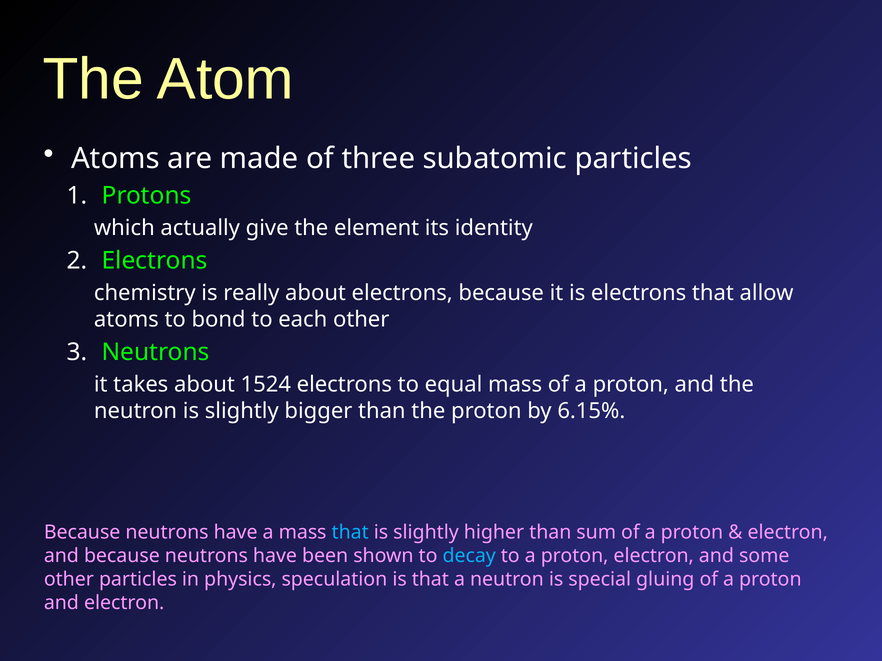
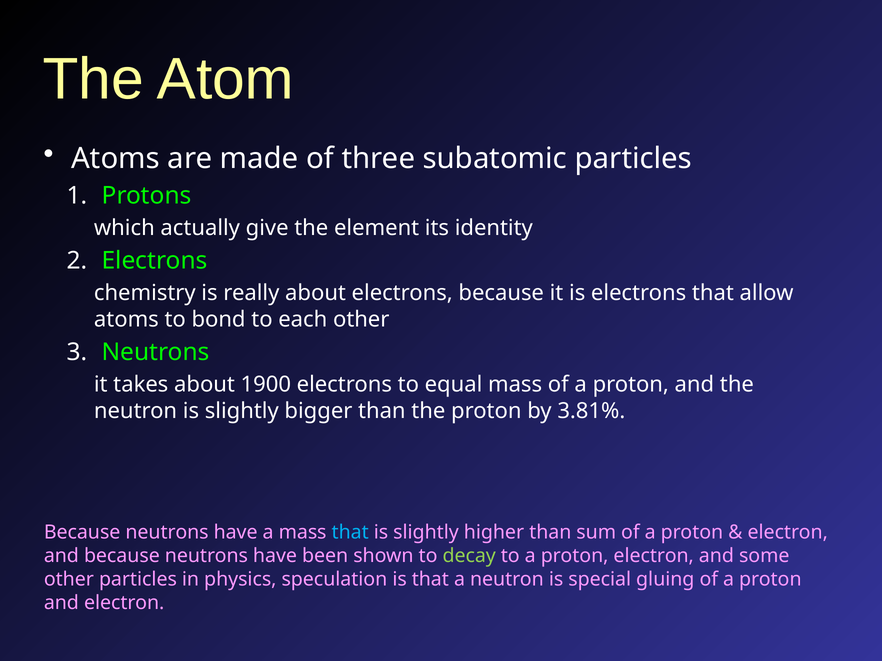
1524: 1524 -> 1900 (266, 385)
6.15%: 6.15% -> 3.81% (591, 411)
decay colour: light blue -> light green (469, 556)
